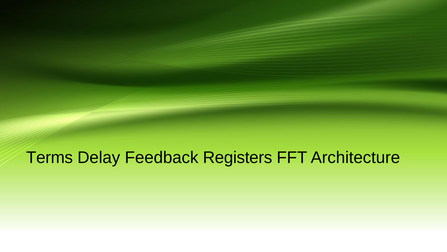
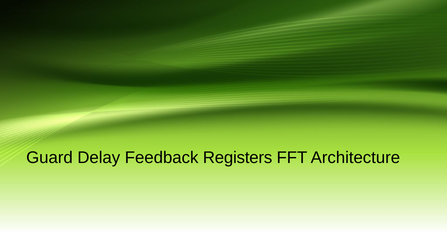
Terms: Terms -> Guard (49, 157)
